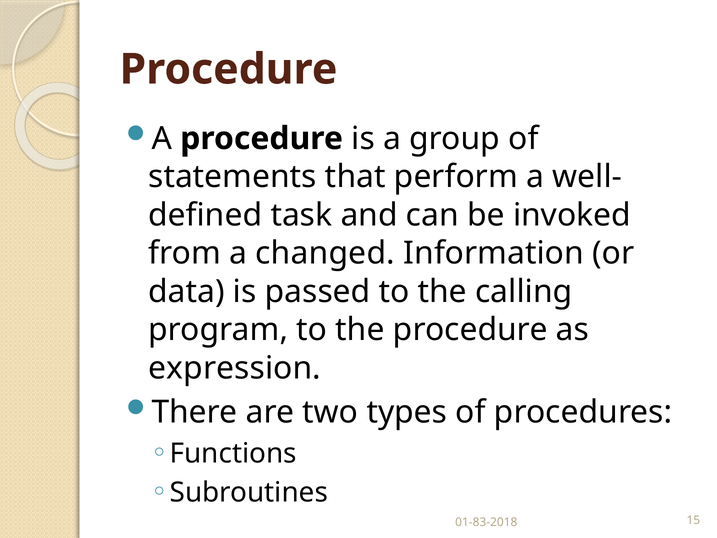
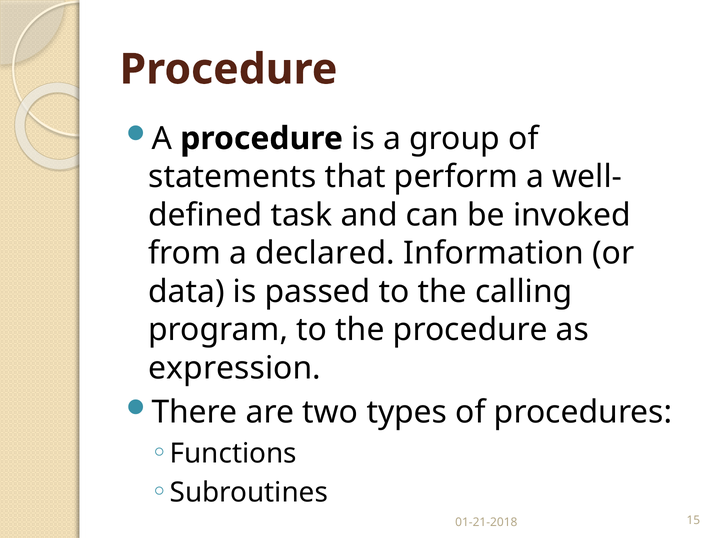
changed: changed -> declared (325, 253)
01-83-2018: 01-83-2018 -> 01-21-2018 (486, 522)
